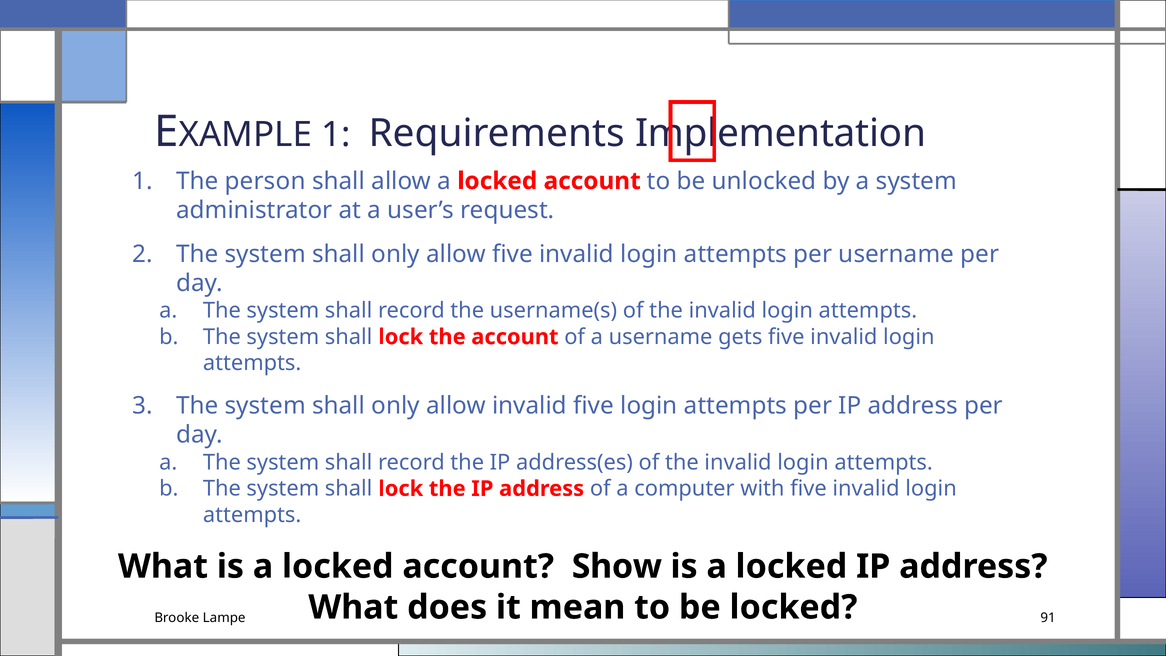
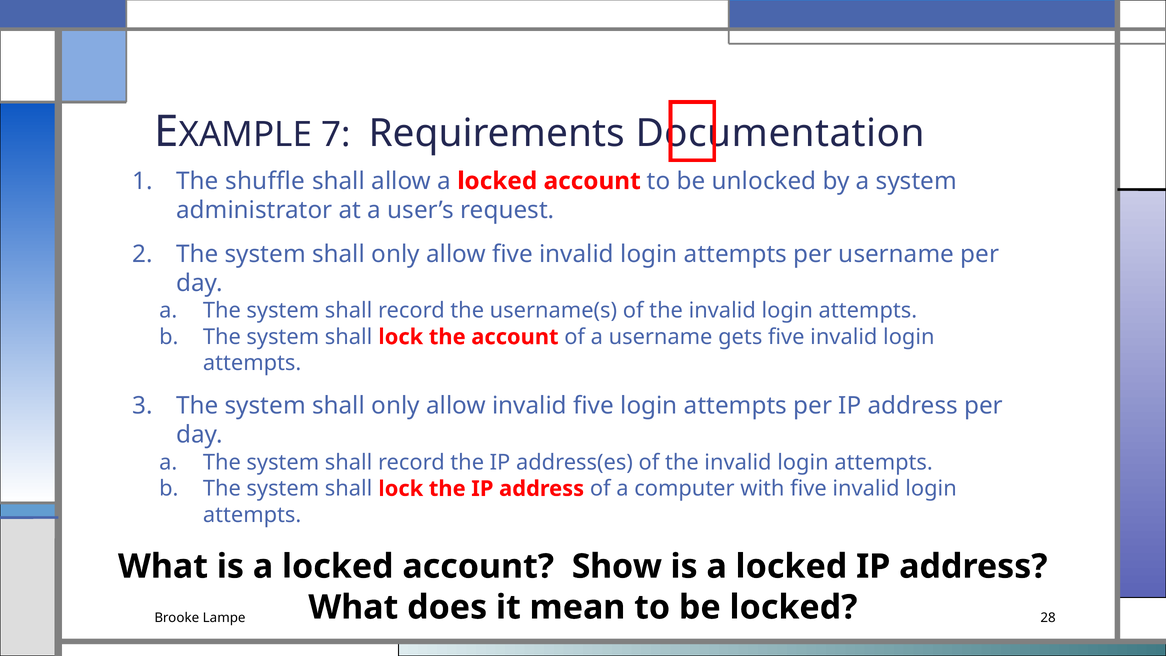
1: 1 -> 7 (336, 135)
Implementation: Implementation -> Documentation (780, 134)
person: person -> shuffle (265, 181)
91: 91 -> 28 (1048, 618)
